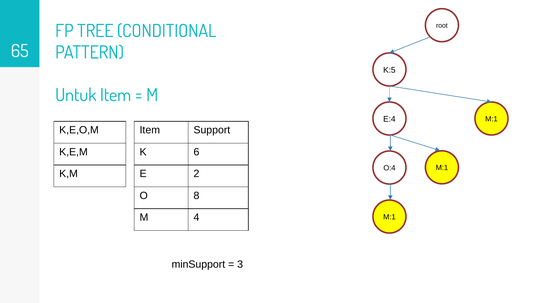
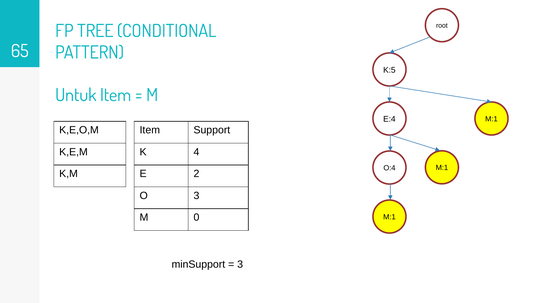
6: 6 -> 4 (196, 152)
O 8: 8 -> 3 (196, 196)
4: 4 -> 0 (196, 218)
